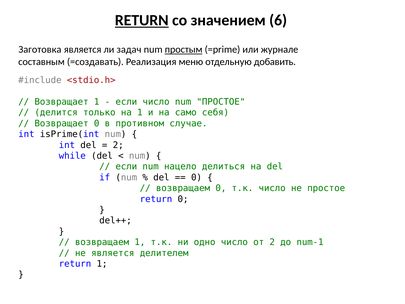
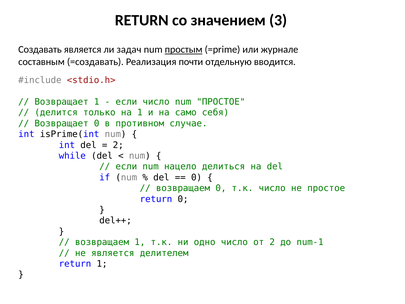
RETURN underline: present -> none (142, 20)
6: 6 -> 3 (278, 20)
Заготовка: Заготовка -> Создавать (40, 49)
меню: меню -> почти (191, 62)
добавить: добавить -> вводится (275, 62)
